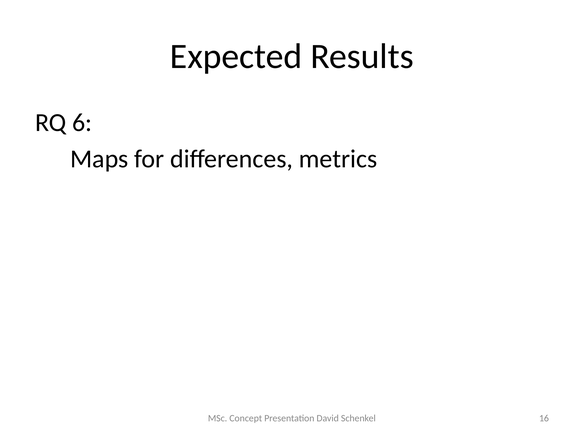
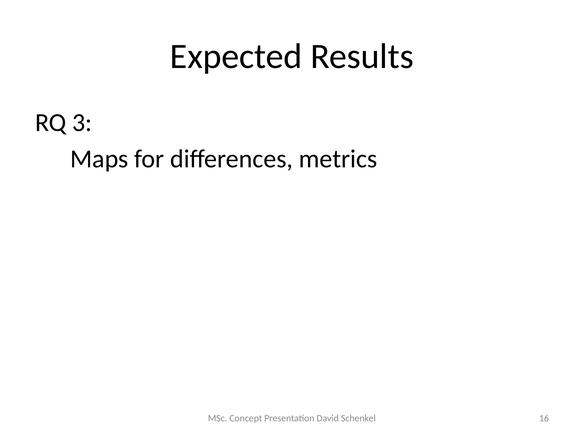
6: 6 -> 3 (82, 123)
